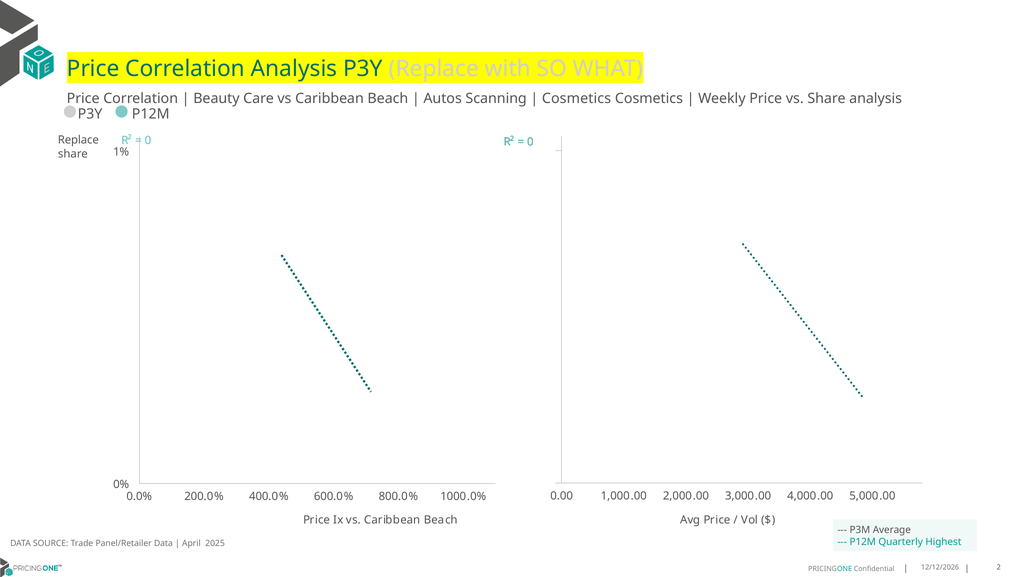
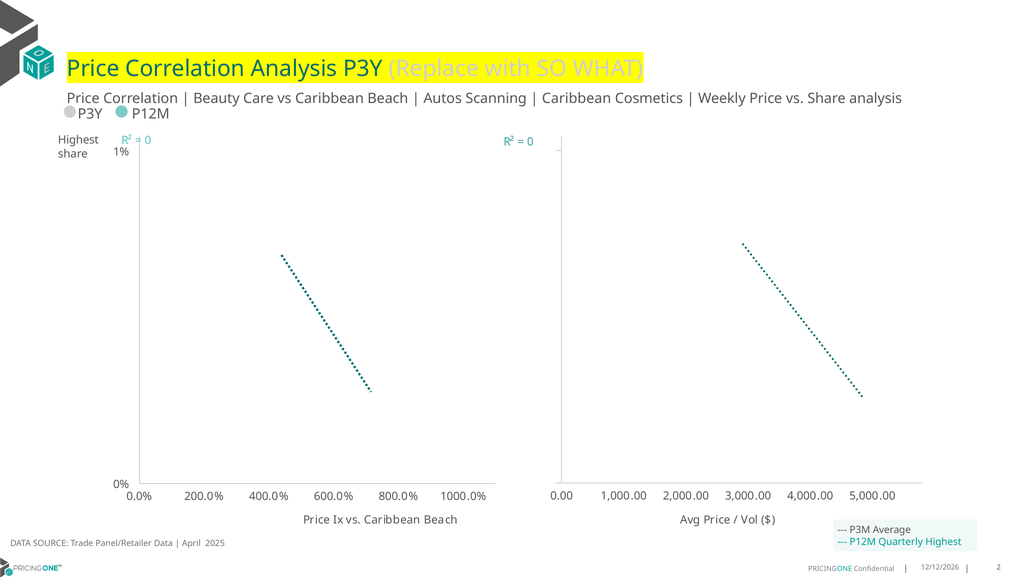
Cosmetics: Cosmetics -> Caribbean (577, 99)
Replace: Replace -> Highest (78, 140)
